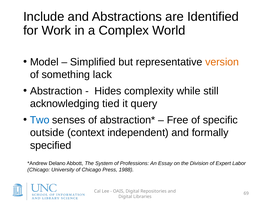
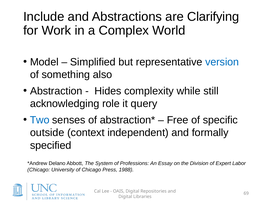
Identified: Identified -> Clarifying (213, 17)
version colour: orange -> blue (222, 62)
lack: lack -> also (102, 74)
tied: tied -> role (111, 103)
